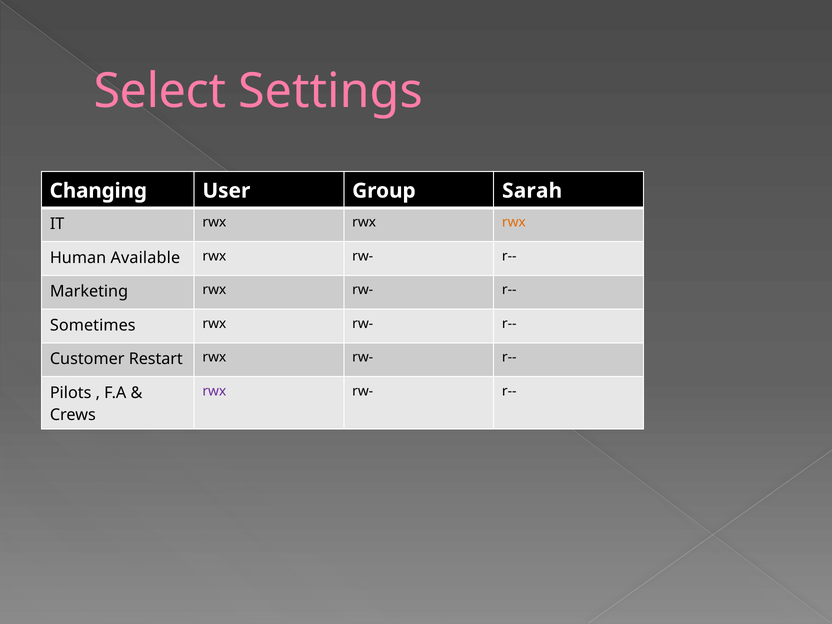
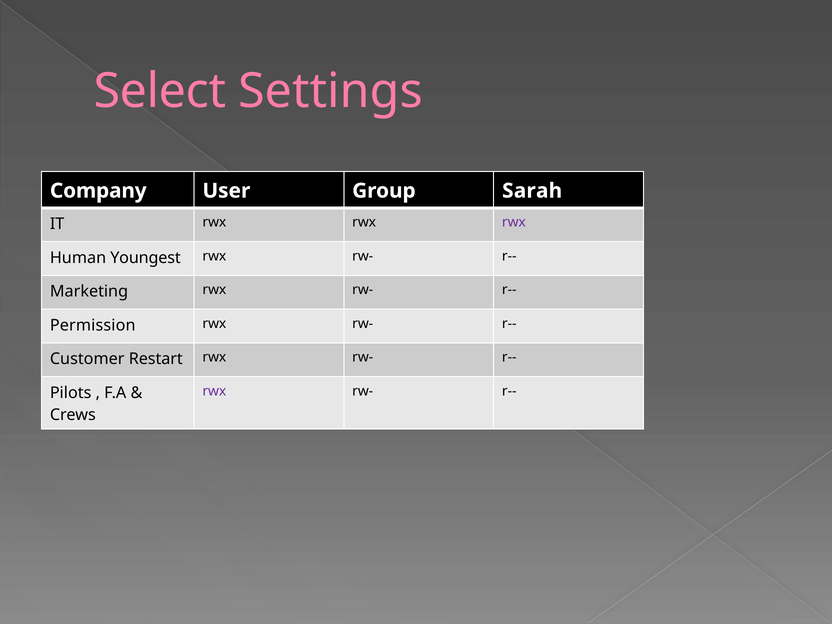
Changing: Changing -> Company (98, 191)
rwx colour: orange -> purple (514, 222)
Available: Available -> Youngest (145, 258)
Sometimes: Sometimes -> Permission (93, 325)
